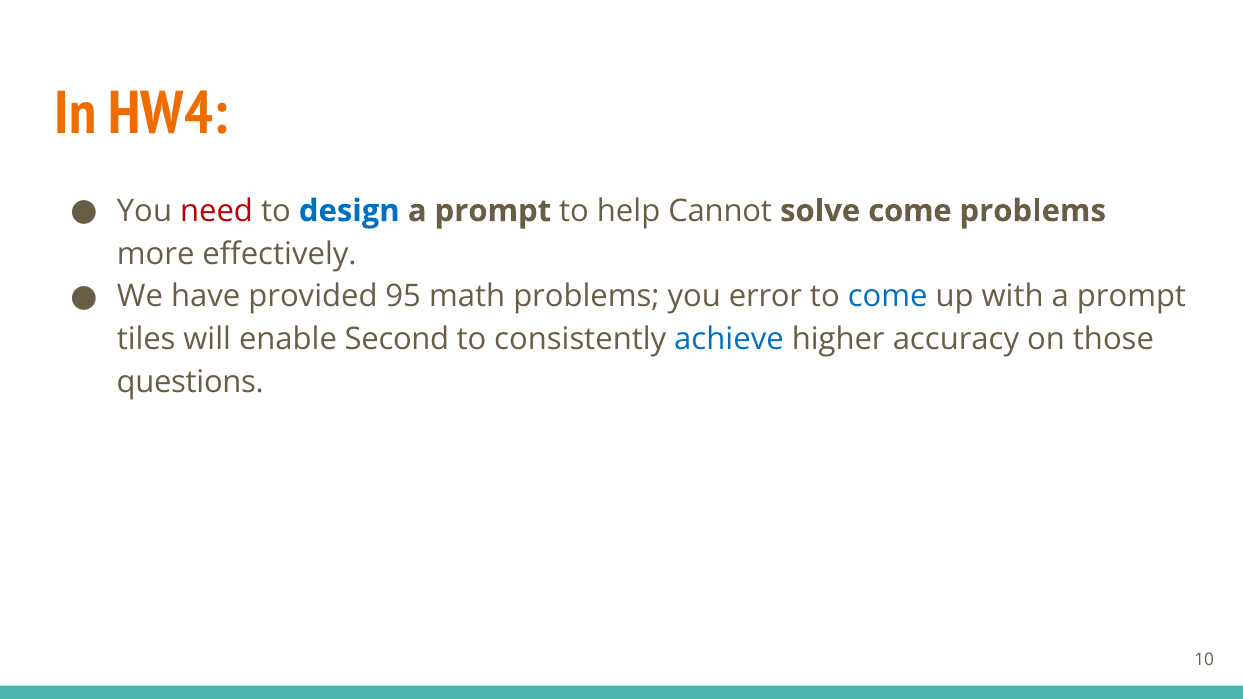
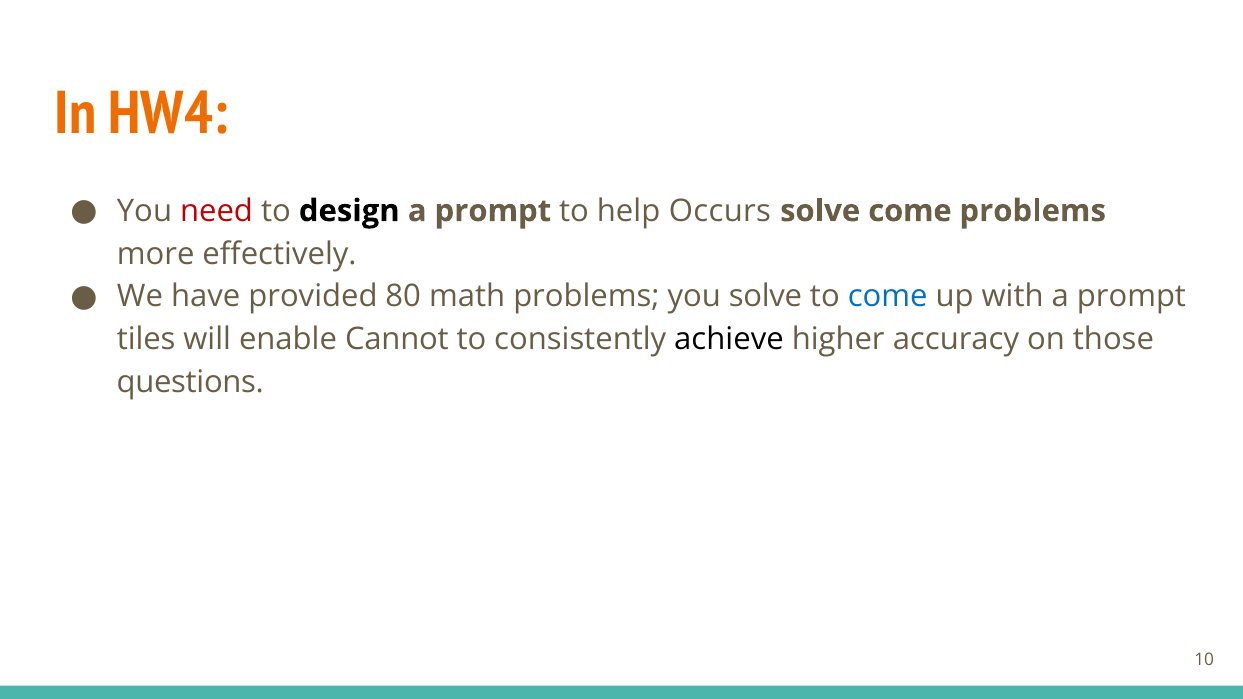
design colour: blue -> black (349, 211)
Cannot: Cannot -> Occurs (720, 211)
95: 95 -> 80 (403, 297)
you error: error -> solve (765, 297)
Second: Second -> Cannot (397, 340)
achieve colour: blue -> black (729, 340)
